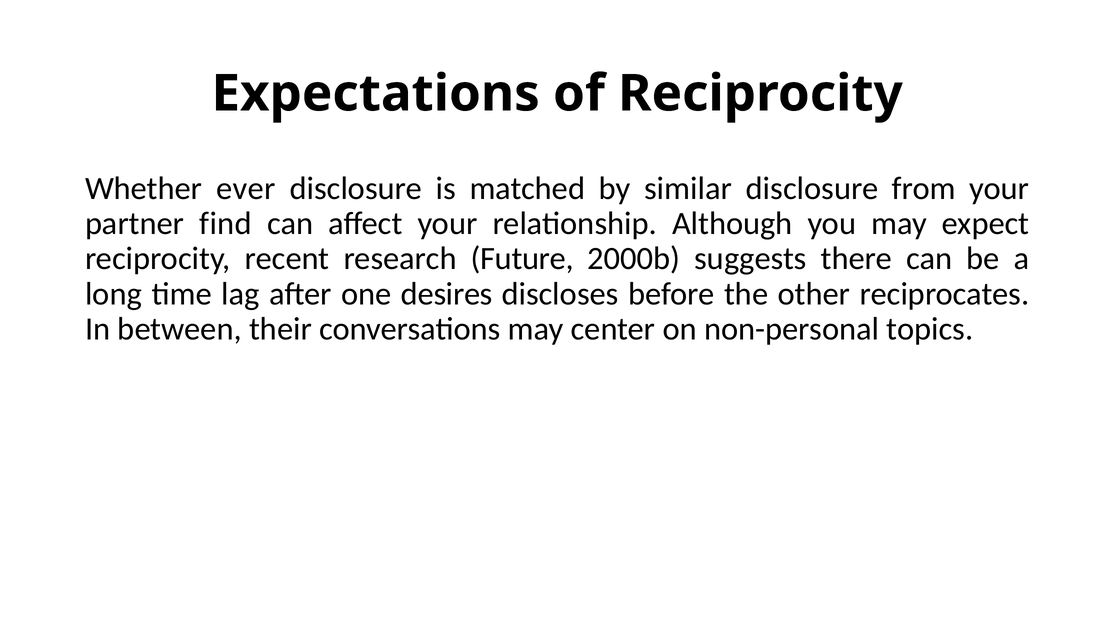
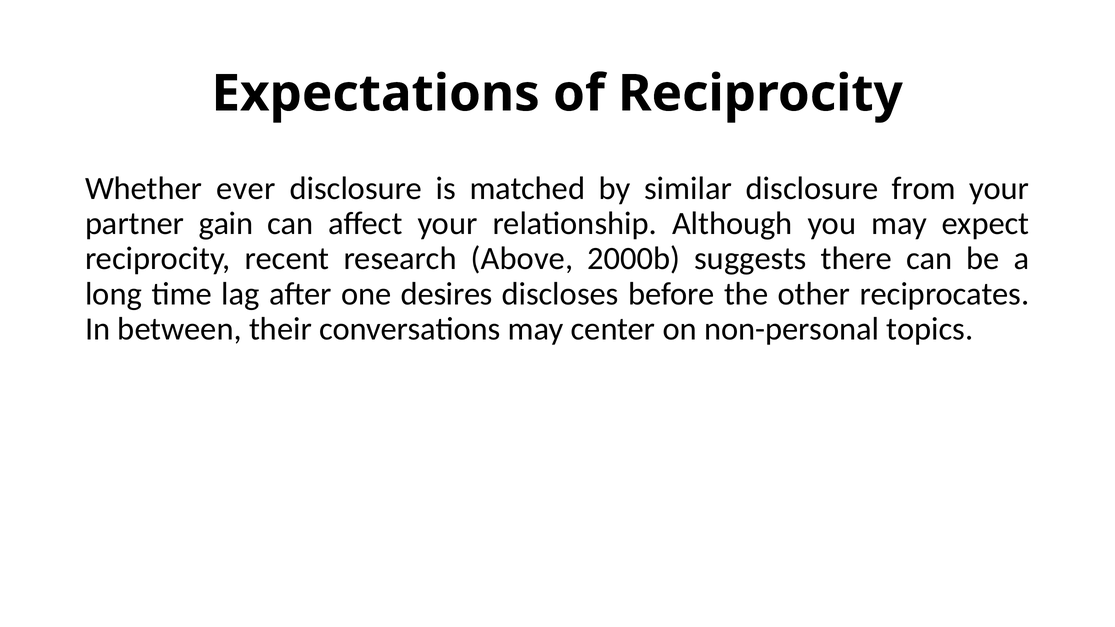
find: find -> gain (226, 224)
Future: Future -> Above (522, 259)
